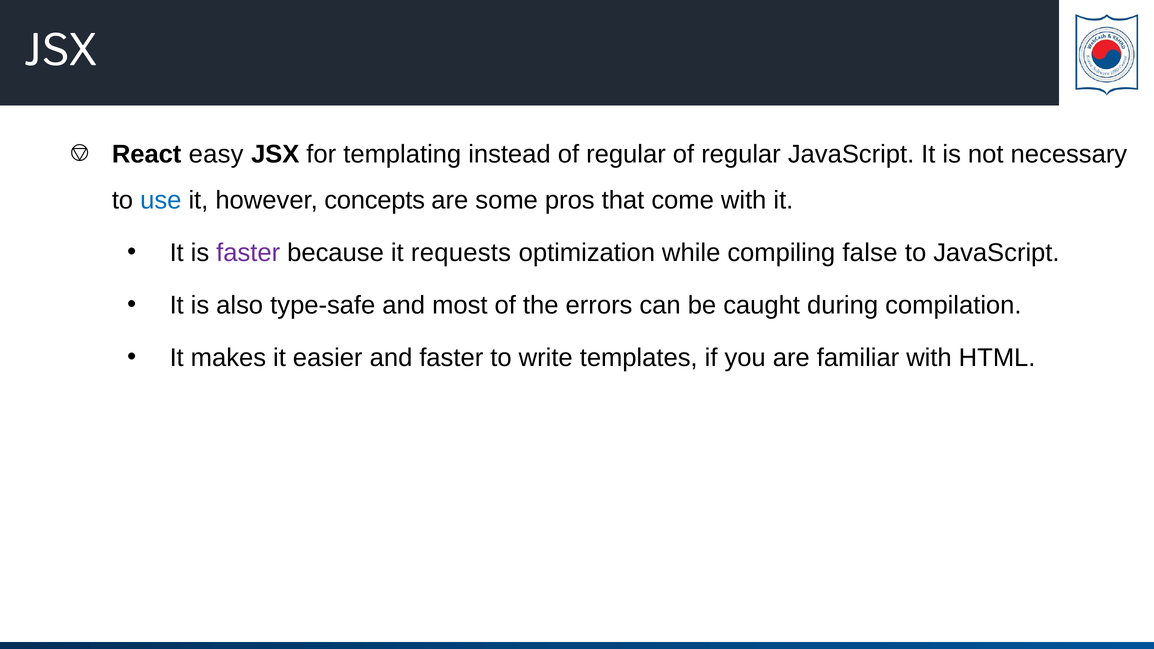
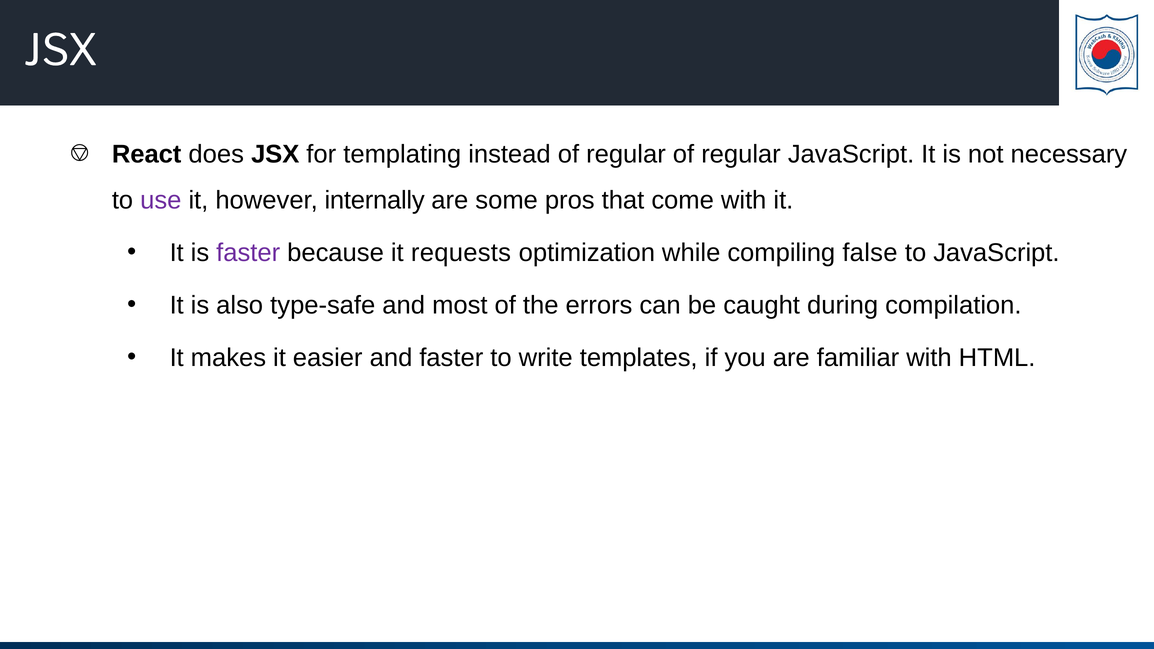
easy: easy -> does (216, 154)
use colour: blue -> purple (161, 200)
concepts: concepts -> internally (375, 200)
